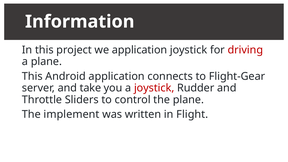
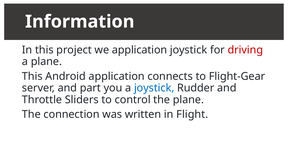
take: take -> part (90, 88)
joystick colour: red -> blue (154, 88)
implement: implement -> connection (72, 114)
